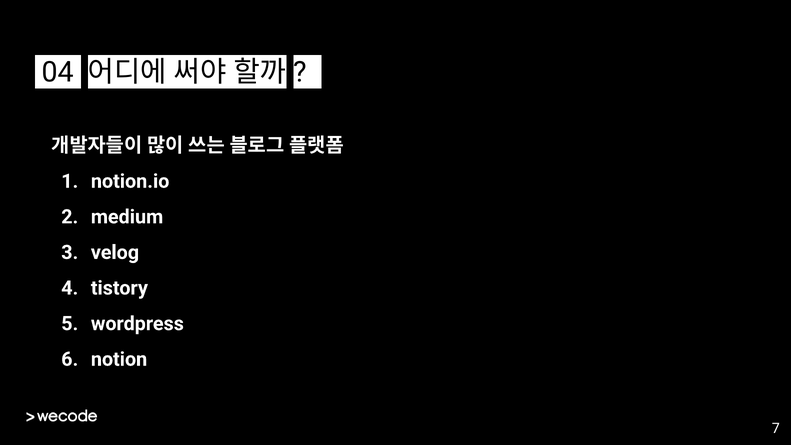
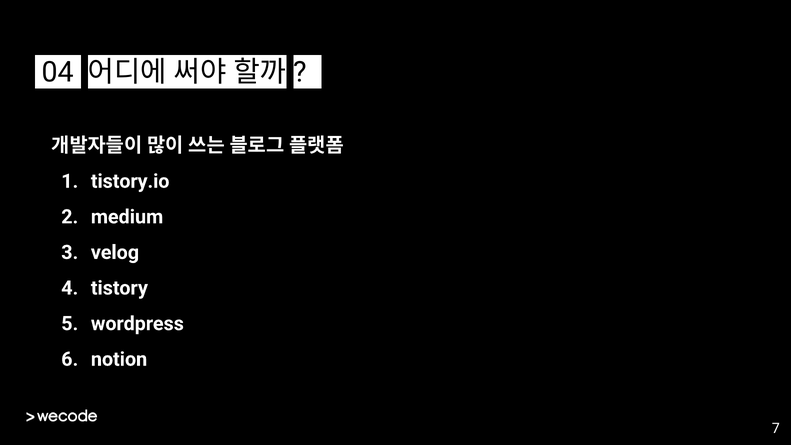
notion.io: notion.io -> tistory.io (130, 181)
